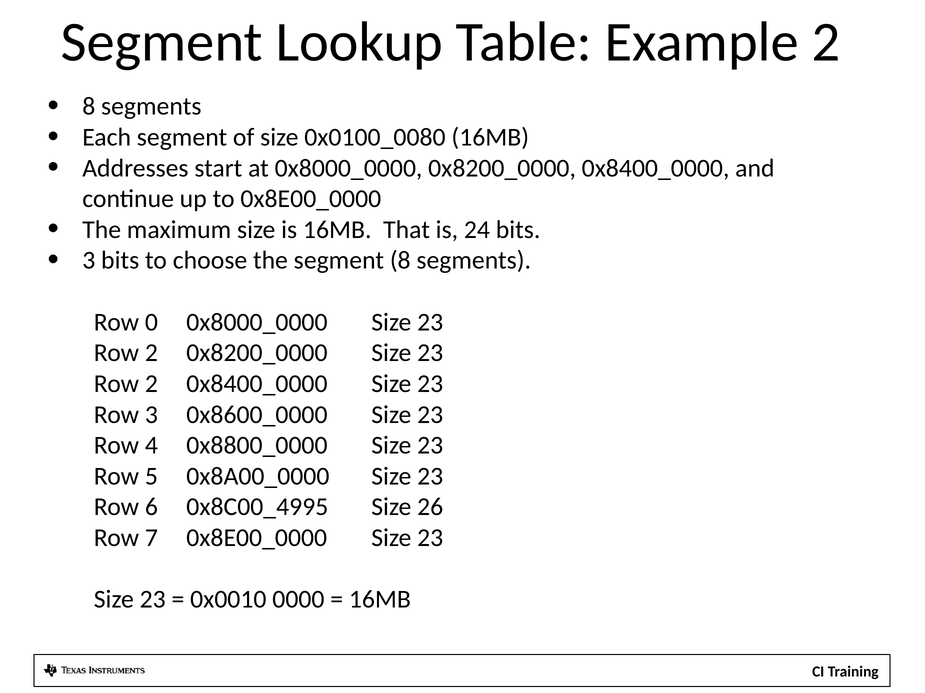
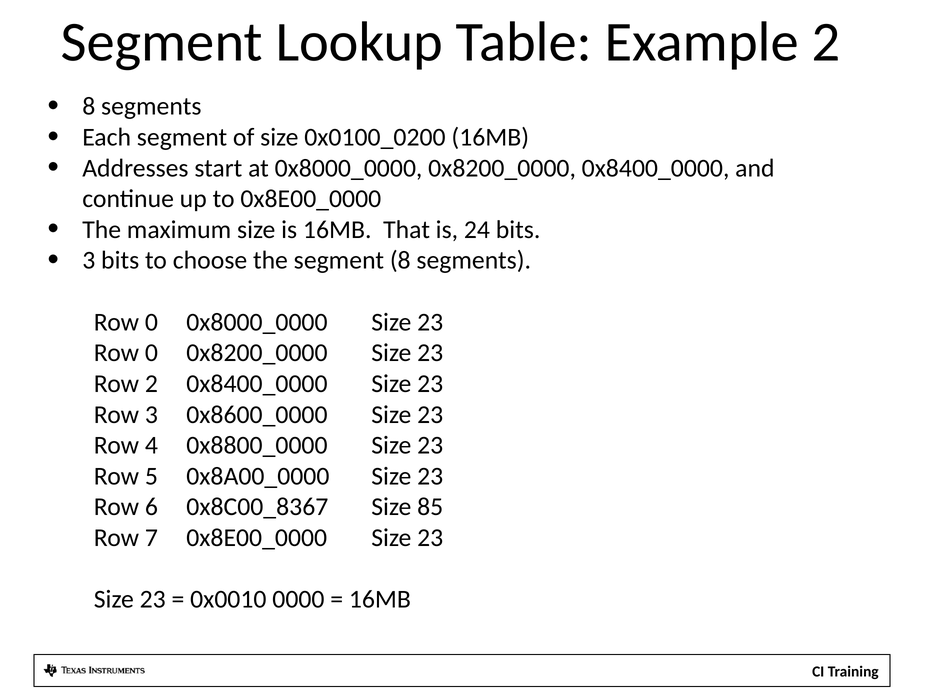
0x0100_0080: 0x0100_0080 -> 0x0100_0200 (375, 137)
2: 2 -> 0 (151, 353)
0x8C00_4995: 0x8C00_4995 -> 0x8C00_8367 (257, 508)
26: 26 -> 85 (430, 508)
